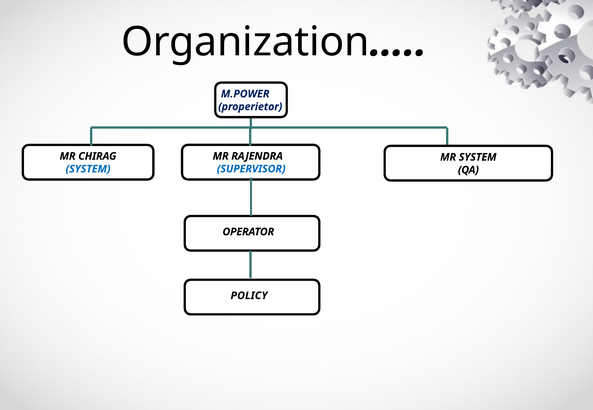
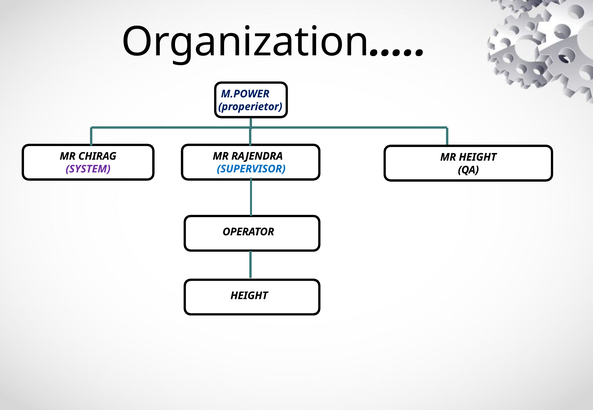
MR SYSTEM: SYSTEM -> HEIGHT (478, 157)
SYSTEM colour: blue -> purple (88, 169)
POLICY: POLICY -> HEIGHT (249, 296)
